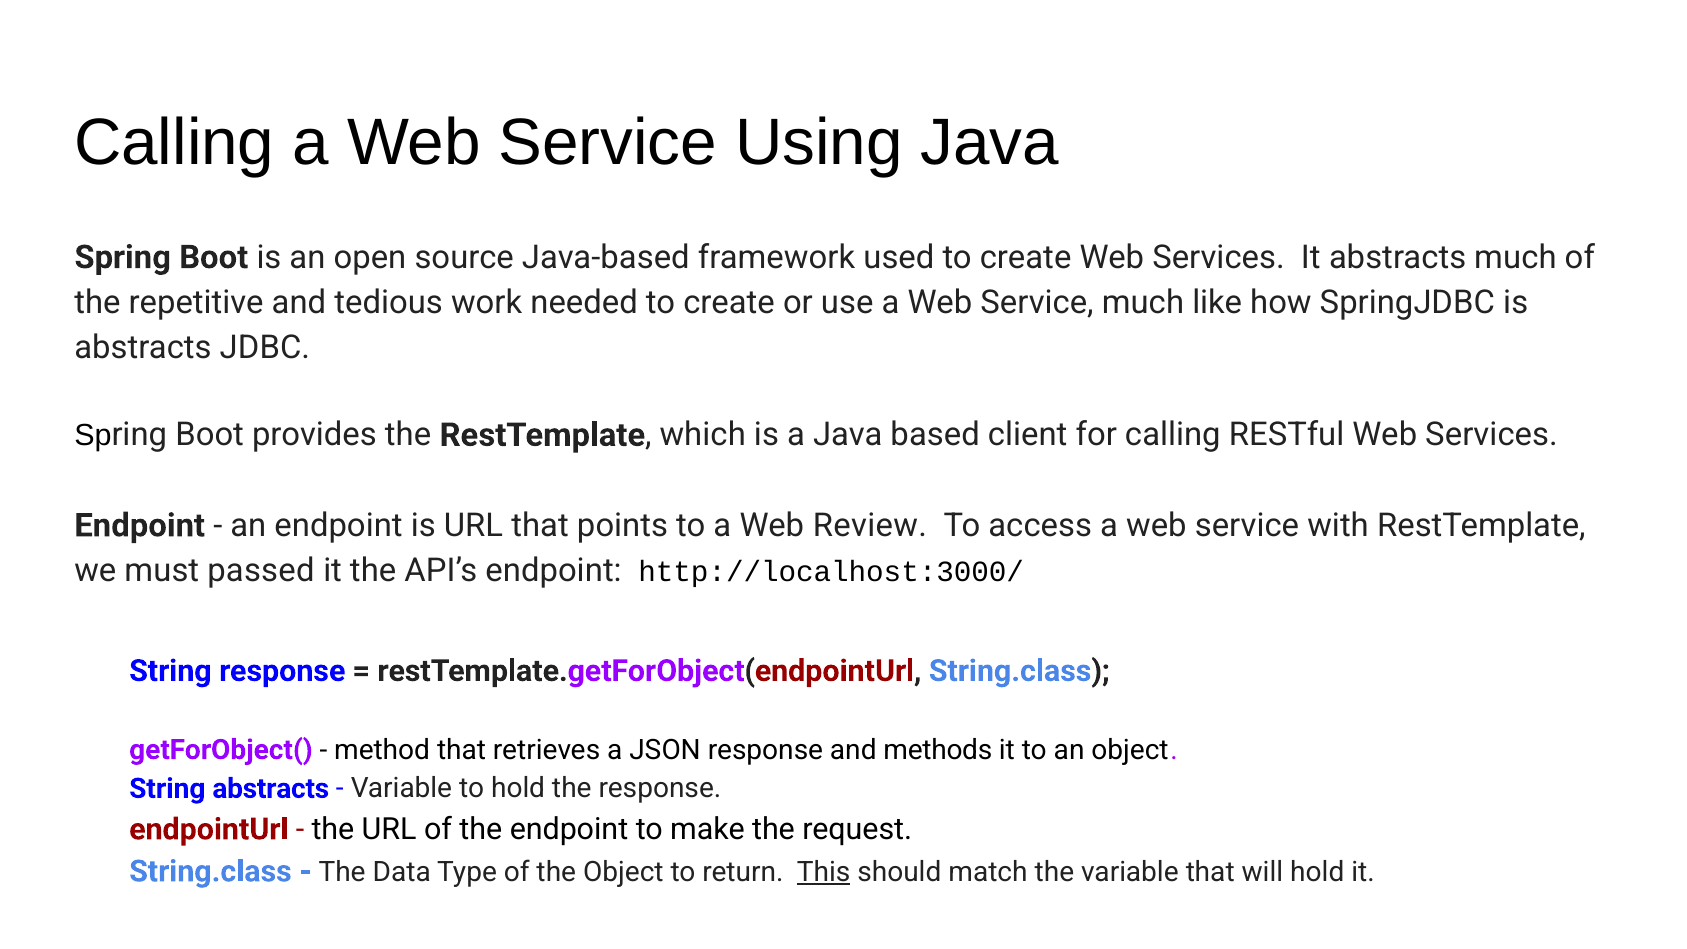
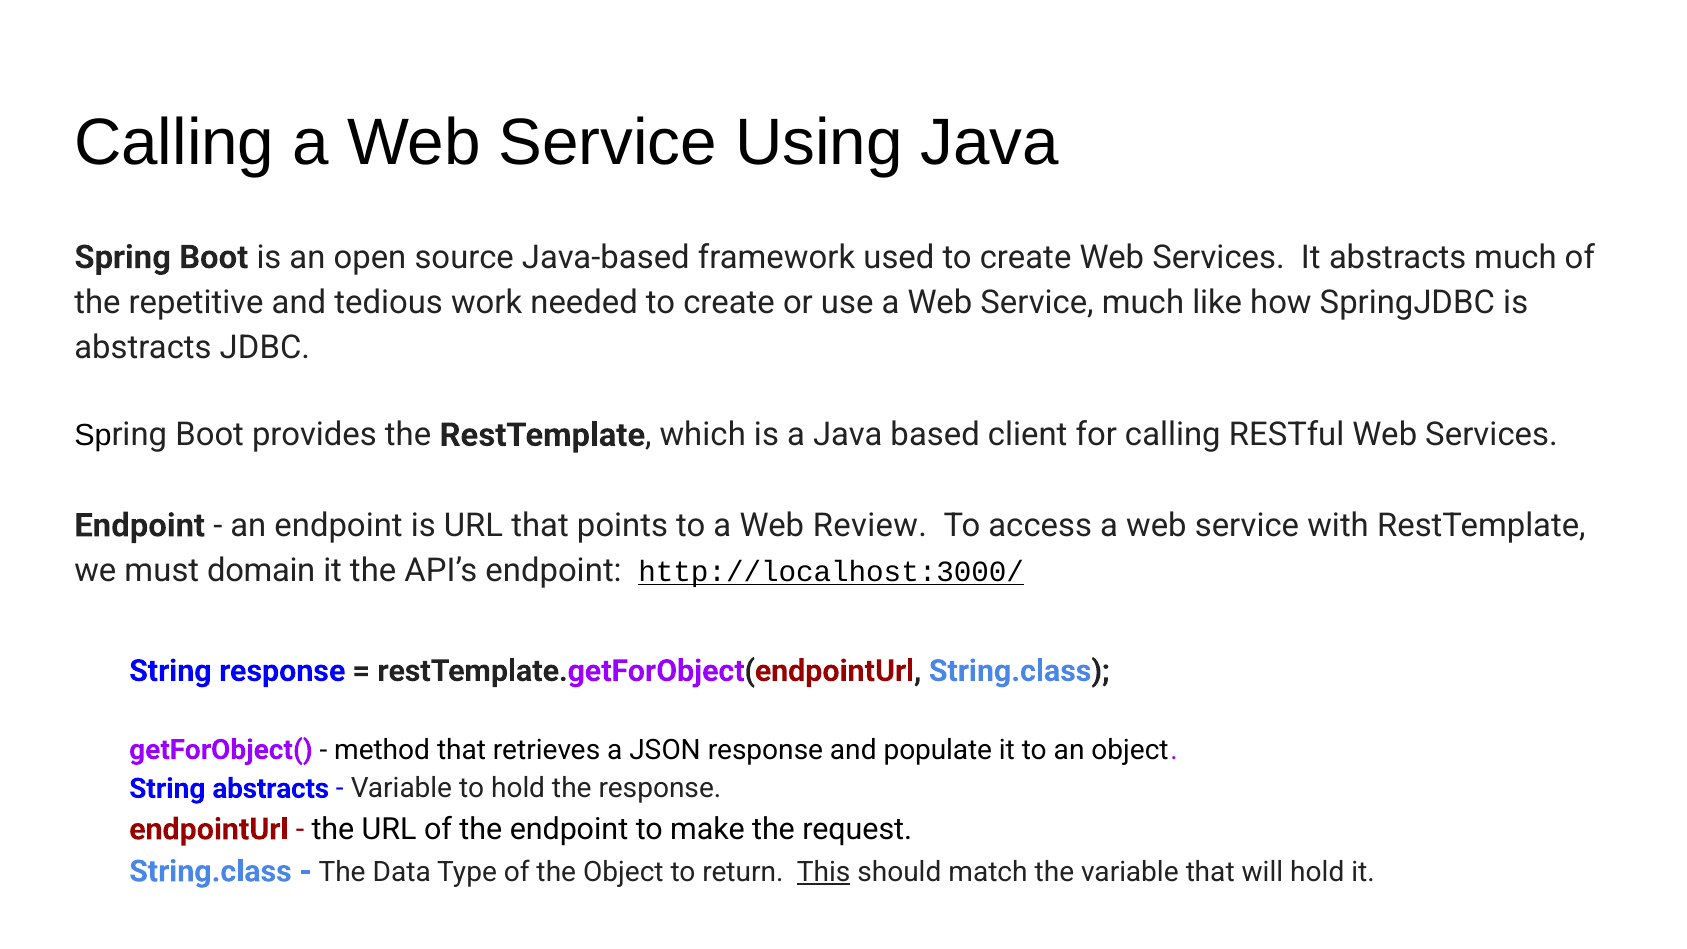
passed: passed -> domain (261, 571)
http://localhost:3000/ underline: none -> present (831, 572)
methods: methods -> populate (938, 750)
